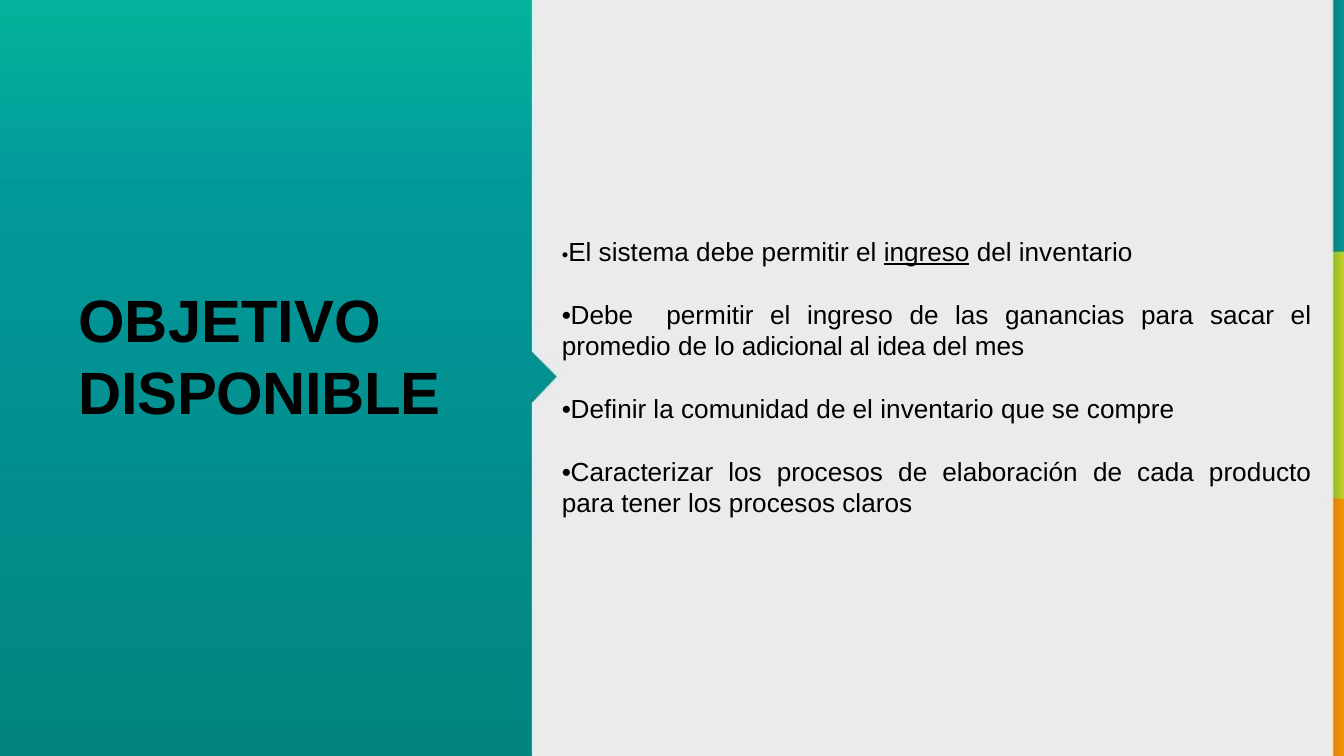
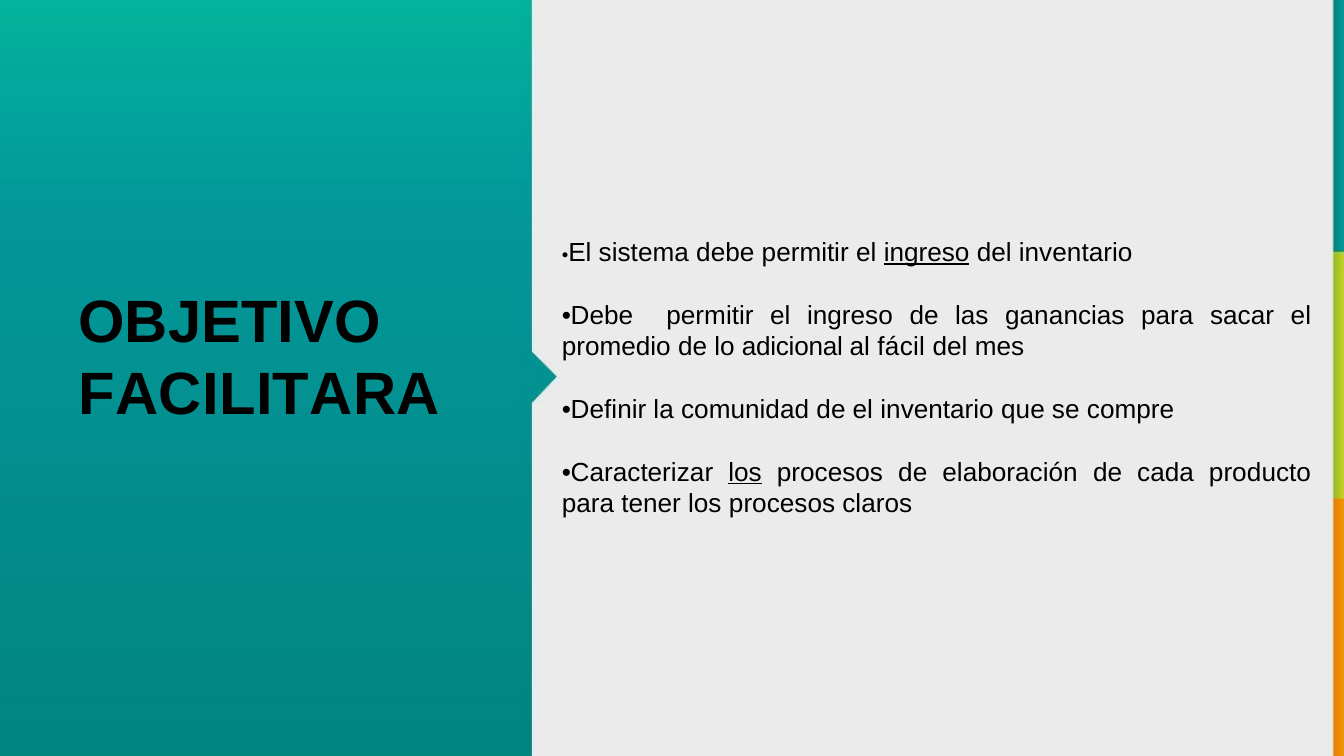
idea: idea -> fácil (901, 347)
DISPONIBLE: DISPONIBLE -> FACILITARA (259, 394)
los underline: none -> present (745, 472)
